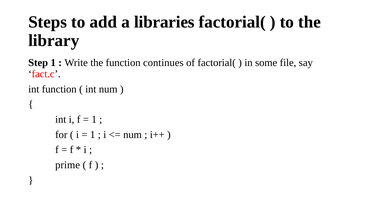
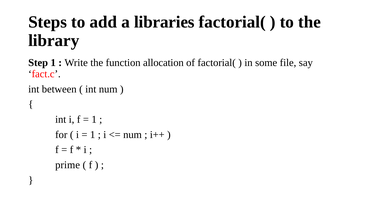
continues: continues -> allocation (163, 63)
int function: function -> between (59, 89)
